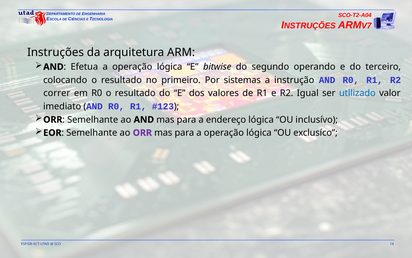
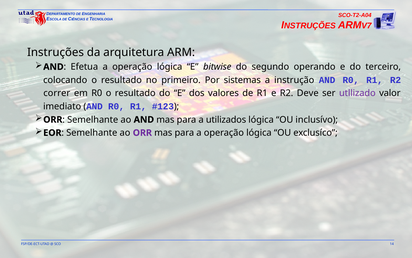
Igual: Igual -> Deve (308, 93)
utllizado colour: blue -> purple (357, 93)
endereço: endereço -> utilizados (226, 119)
